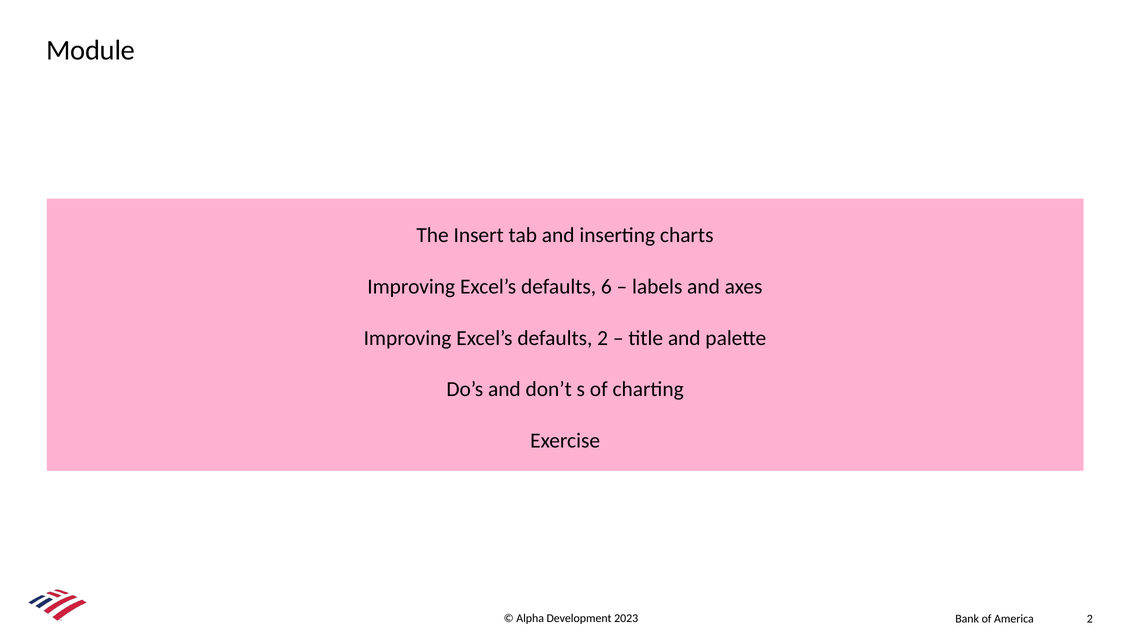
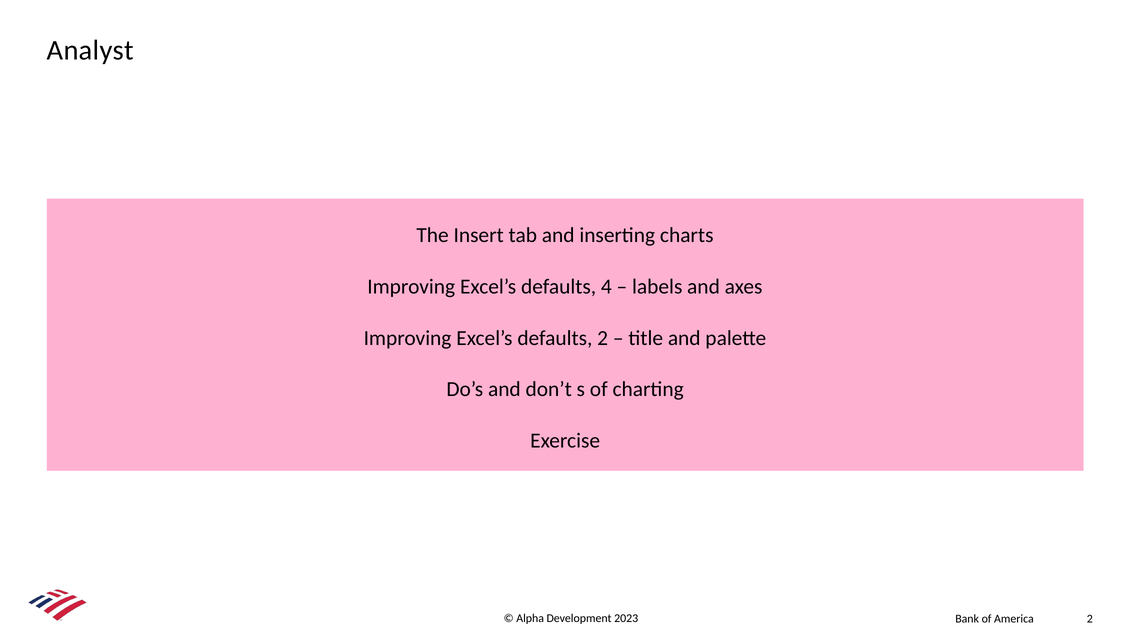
Module: Module -> Analyst (90, 50)
6: 6 -> 4 (606, 287)
